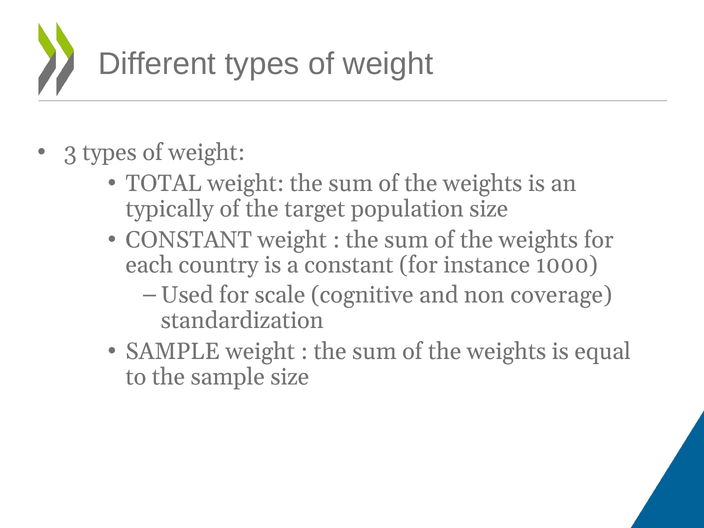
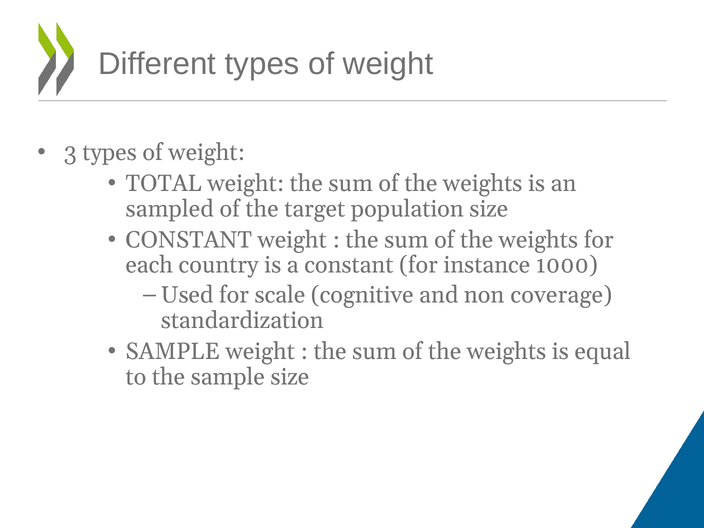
typically: typically -> sampled (170, 209)
